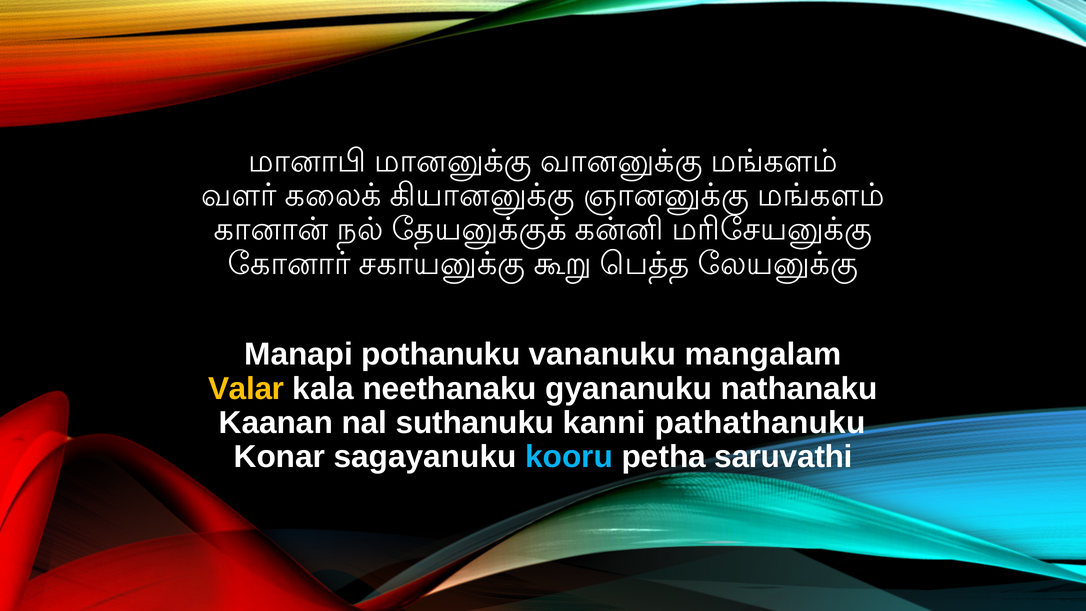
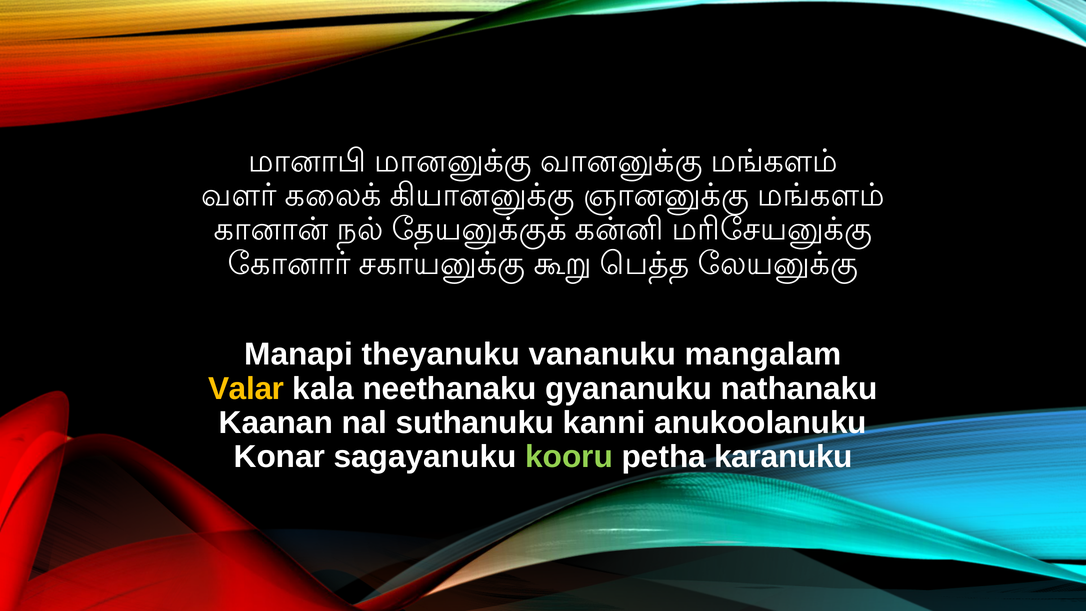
pothanuku: pothanuku -> theyanuku (441, 354)
pathathanuku: pathathanuku -> anukoolanuku (760, 423)
kooru colour: light blue -> light green (569, 457)
saruvathi: saruvathi -> karanuku (783, 457)
